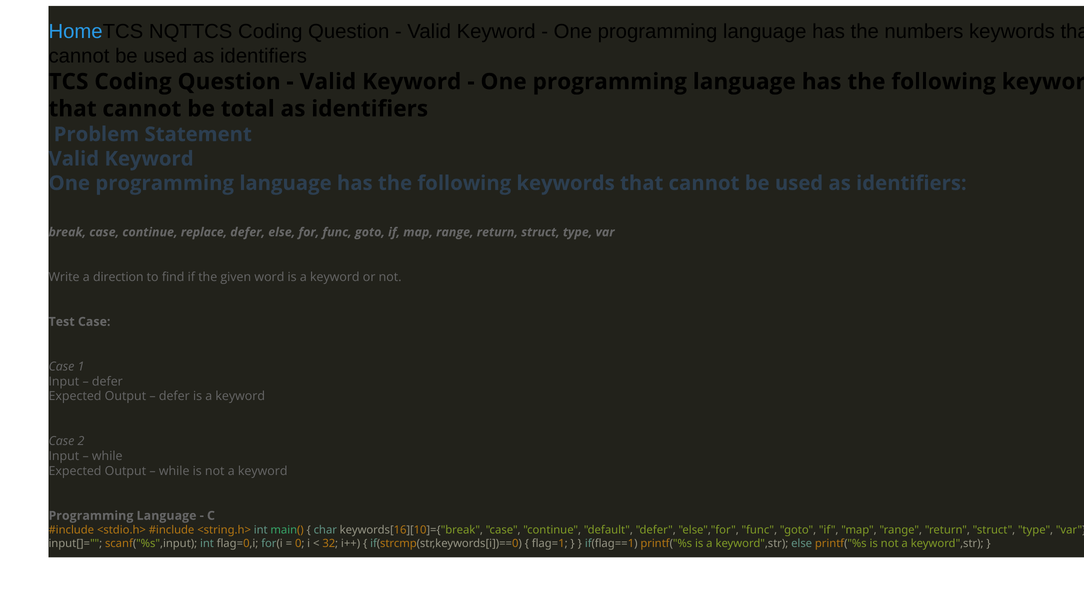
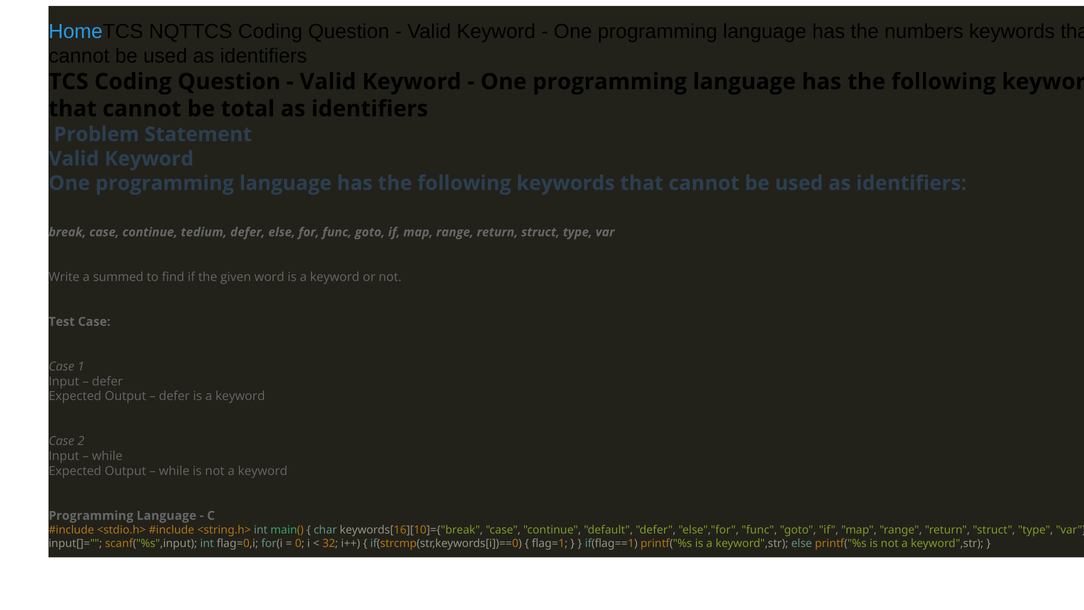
replace: replace -> tedium (204, 232)
direction: direction -> summed (118, 277)
